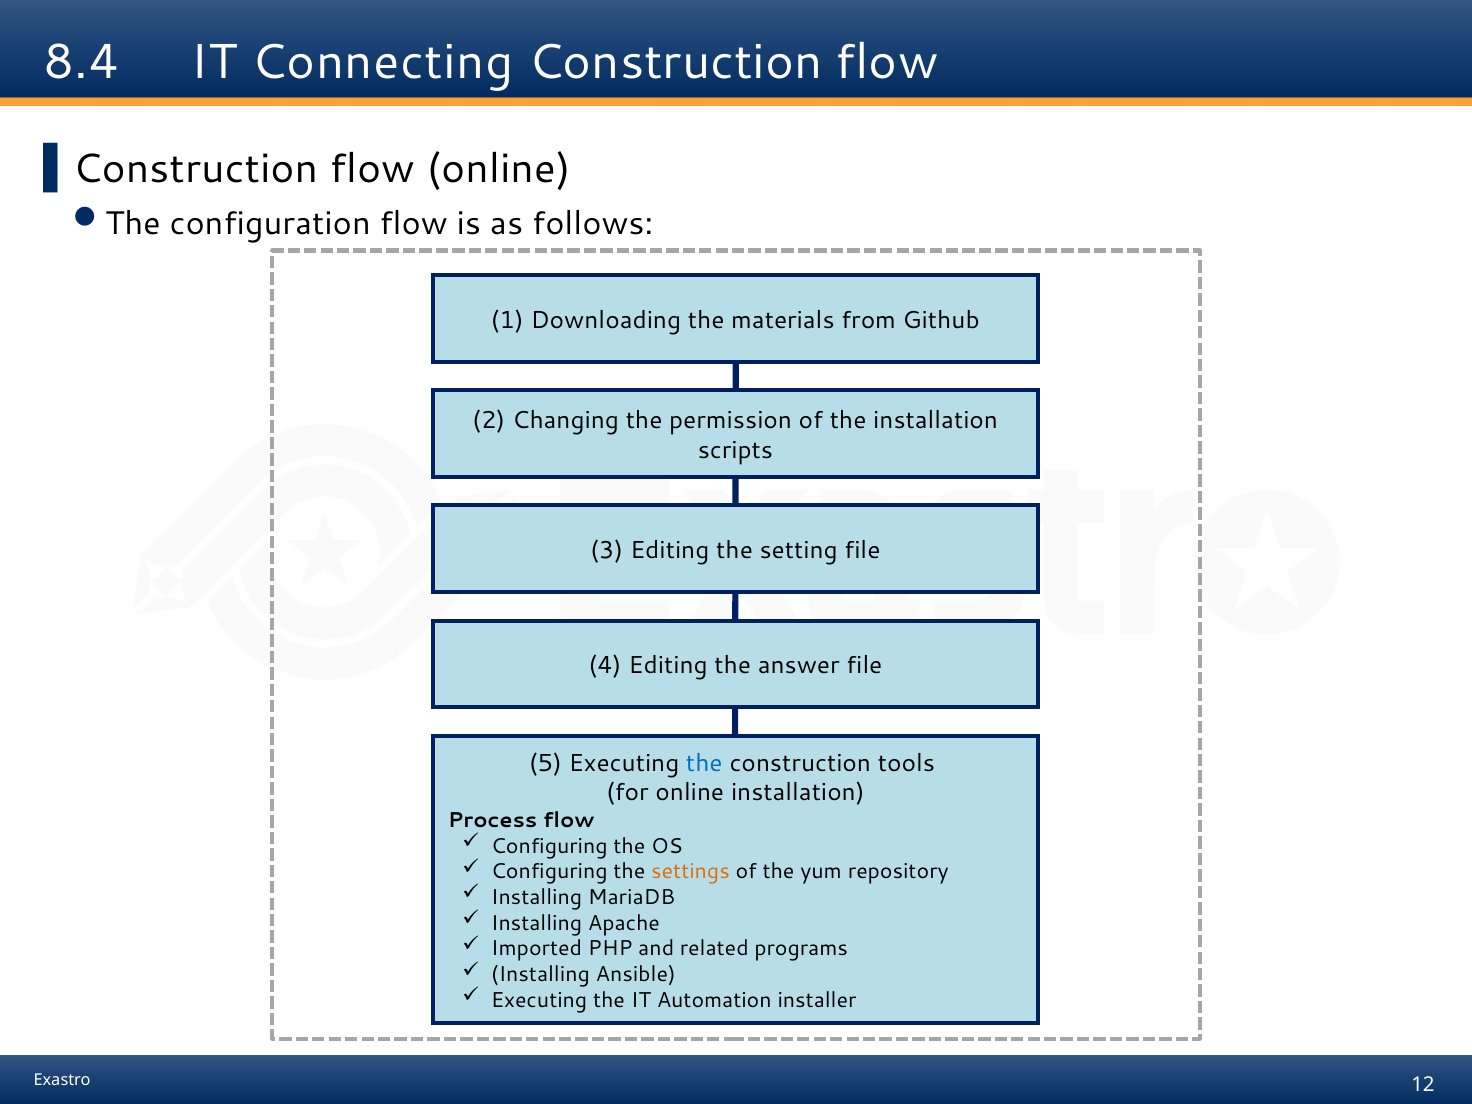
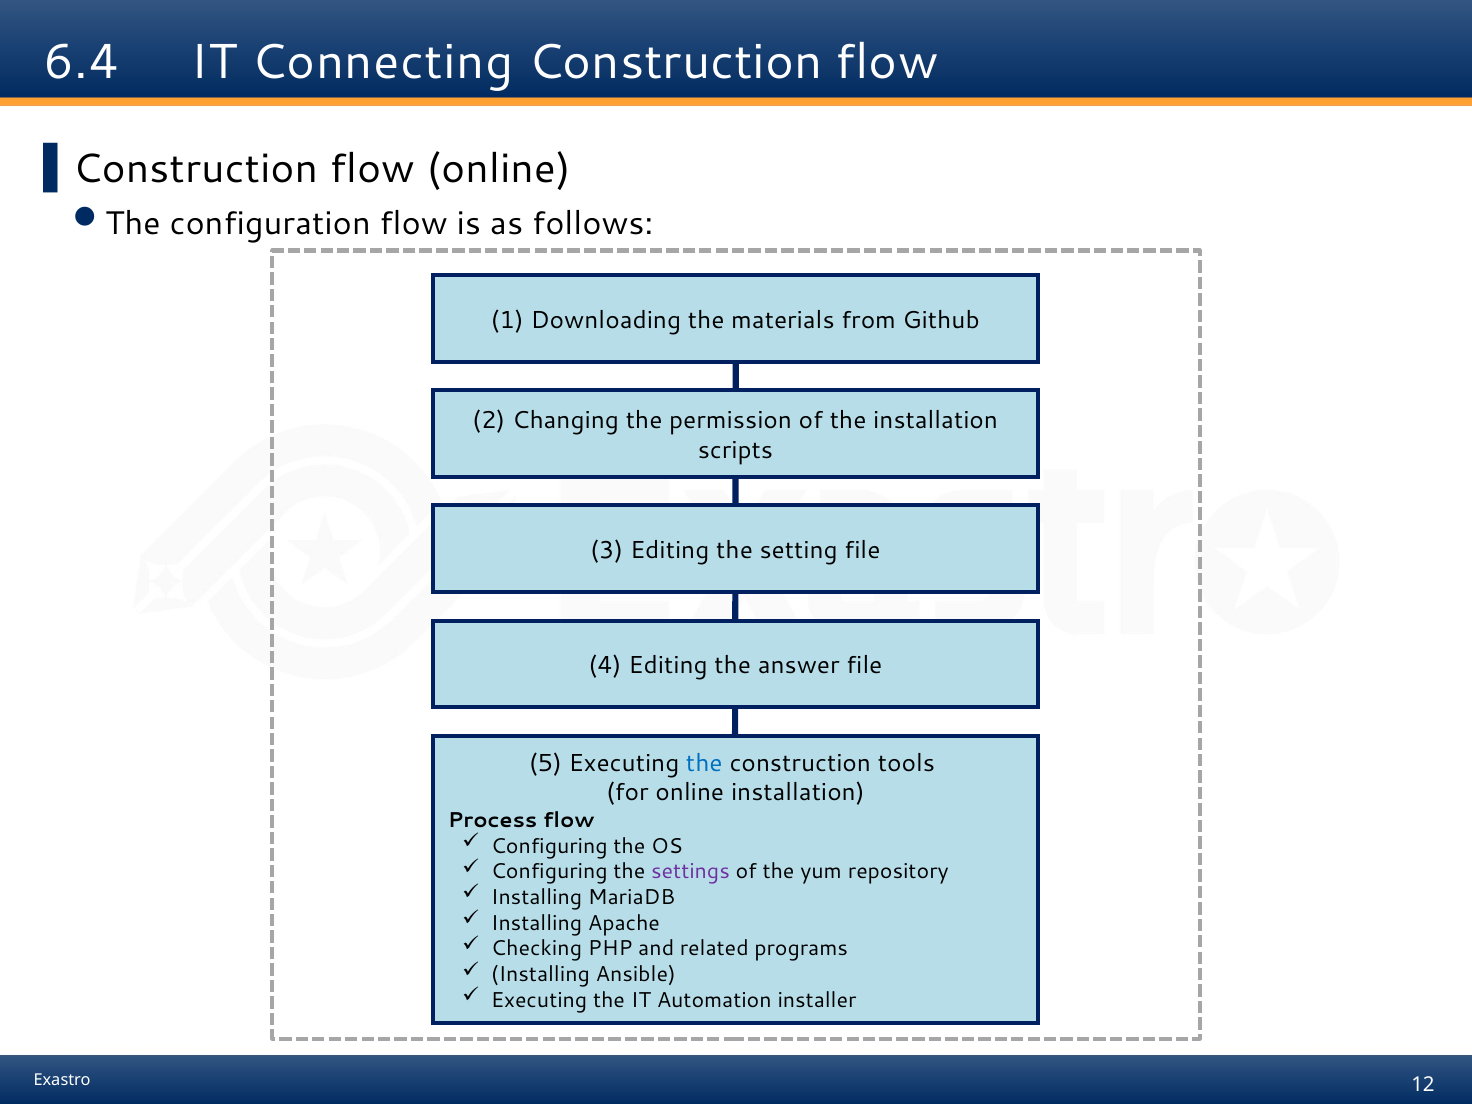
8.4: 8.4 -> 6.4 (82, 63)
settings colour: orange -> purple (691, 872)
Imported: Imported -> Checking (537, 949)
